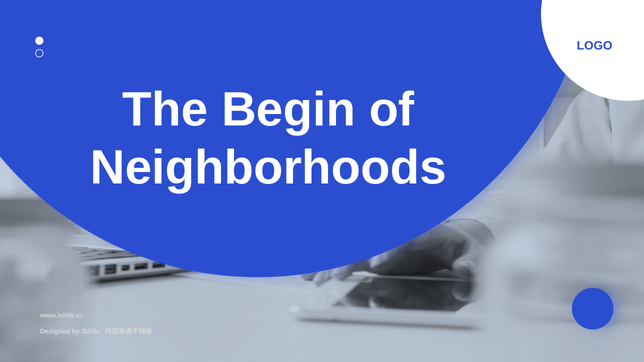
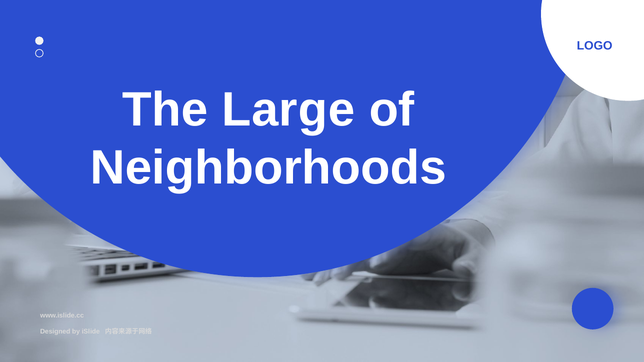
Begin: Begin -> Large (288, 110)
